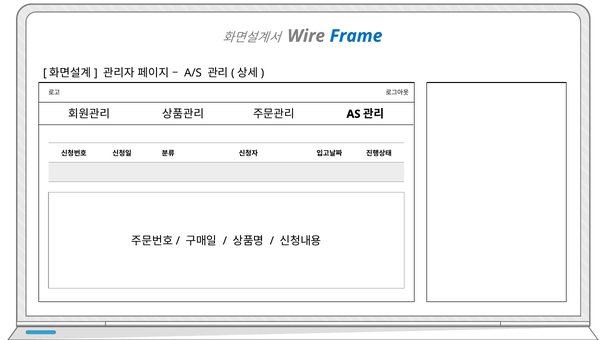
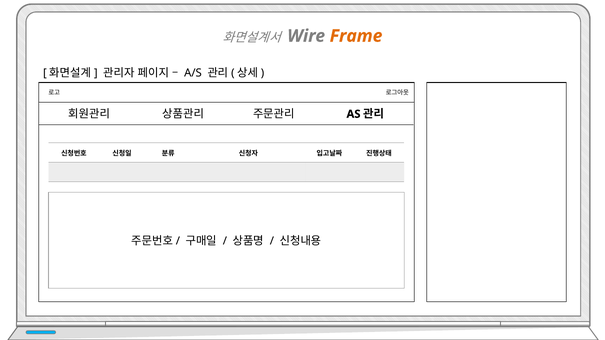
Frame colour: blue -> orange (356, 36)
